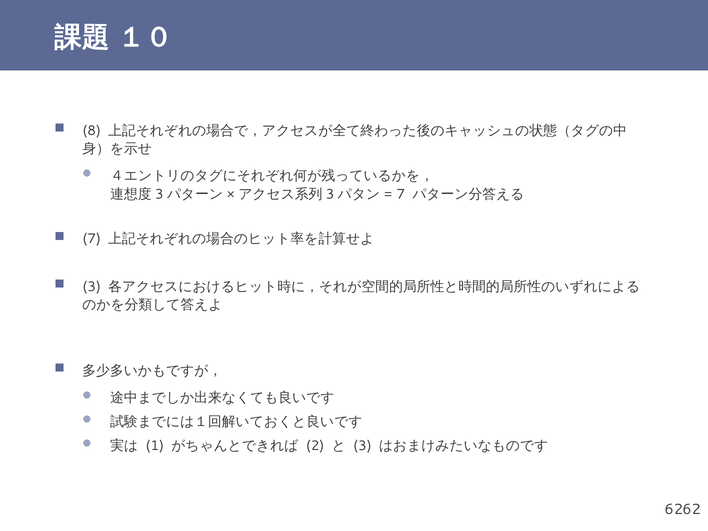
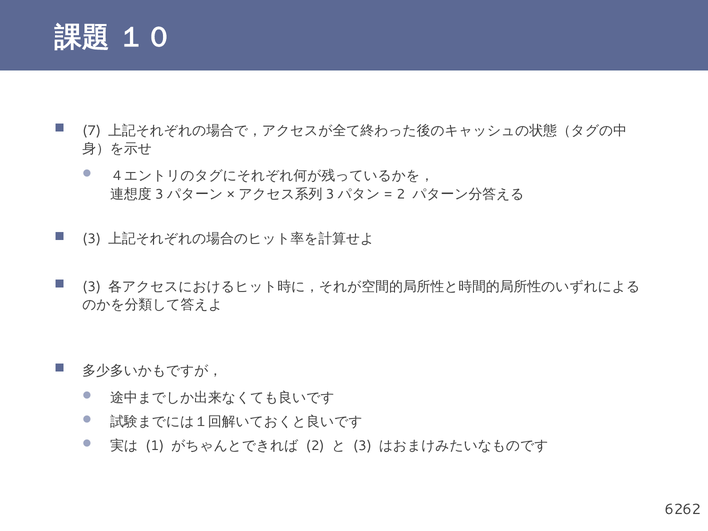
8: 8 -> 7 (92, 131)
7: 7 -> 2 (401, 194)
7: 7 -> 3 (92, 239)
